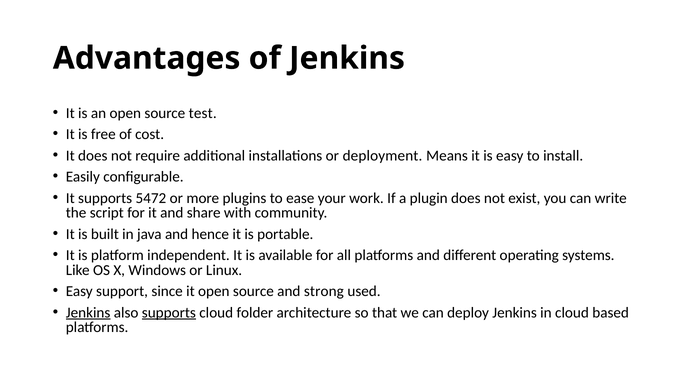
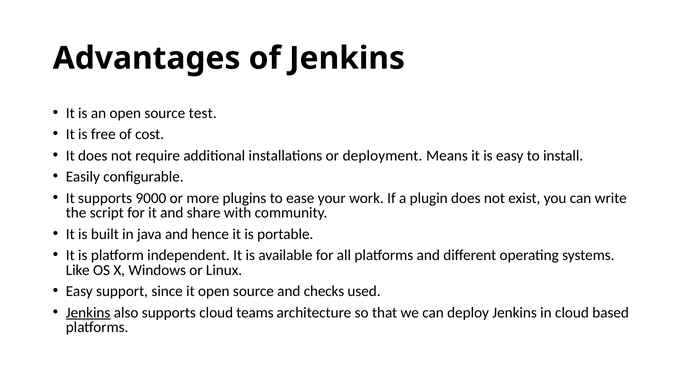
5472: 5472 -> 9000 (151, 198)
strong: strong -> checks (324, 291)
supports underline: present -> none (169, 312)
folder: folder -> teams (255, 312)
